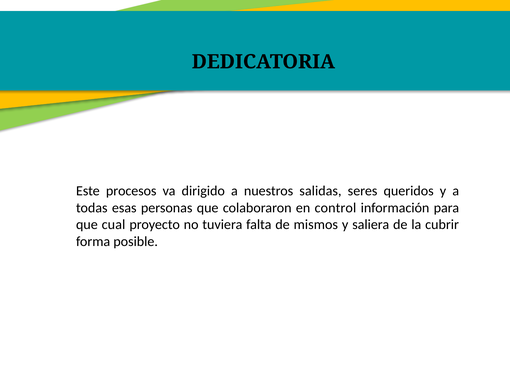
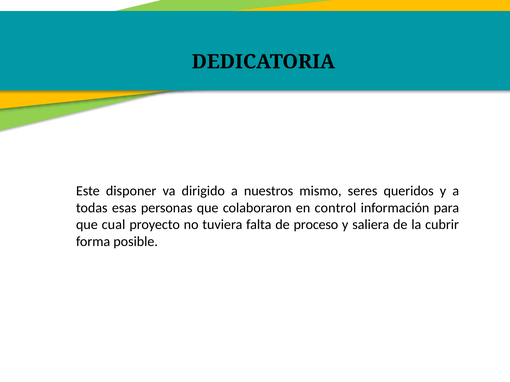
procesos: procesos -> disponer (131, 191)
salidas: salidas -> mismo (320, 191)
mismos: mismos -> proceso (316, 225)
